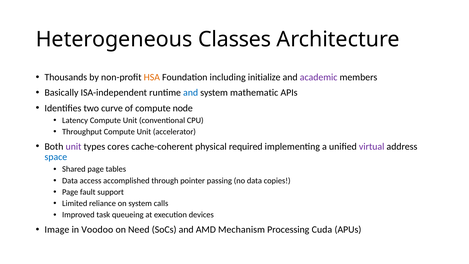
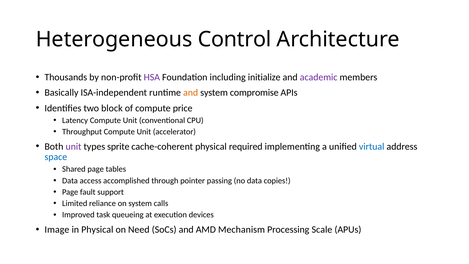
Classes: Classes -> Control (235, 39)
HSA colour: orange -> purple (152, 77)
and colour: blue -> orange (191, 93)
mathematic: mathematic -> compromise (254, 93)
curve: curve -> block (112, 108)
node: node -> price (183, 108)
cores: cores -> sprite (118, 146)
virtual colour: purple -> blue (372, 146)
in Voodoo: Voodoo -> Physical (97, 229)
Cuda: Cuda -> Scale (322, 229)
